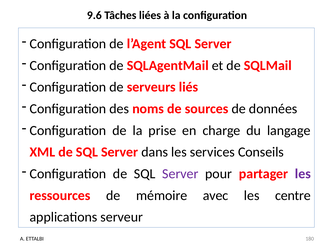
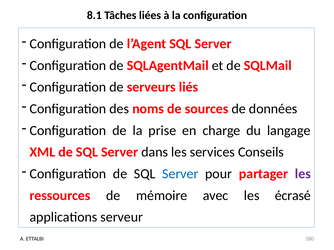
9.6: 9.6 -> 8.1 (94, 15)
Server colour: purple -> blue (180, 174)
centre: centre -> écrasé (293, 196)
